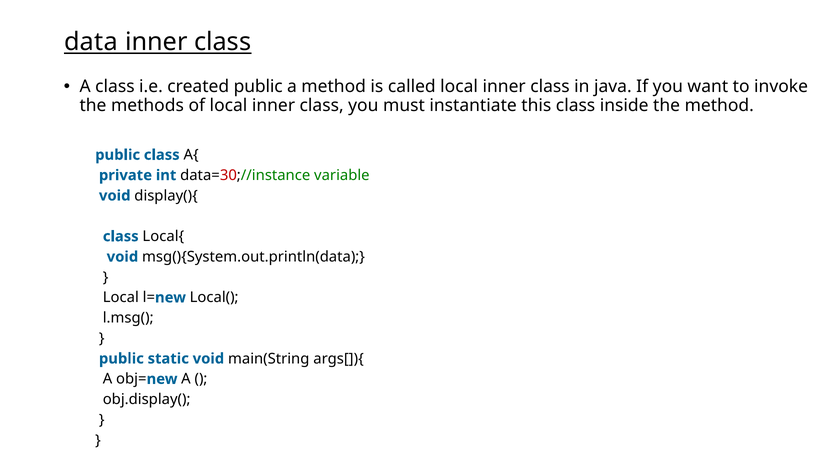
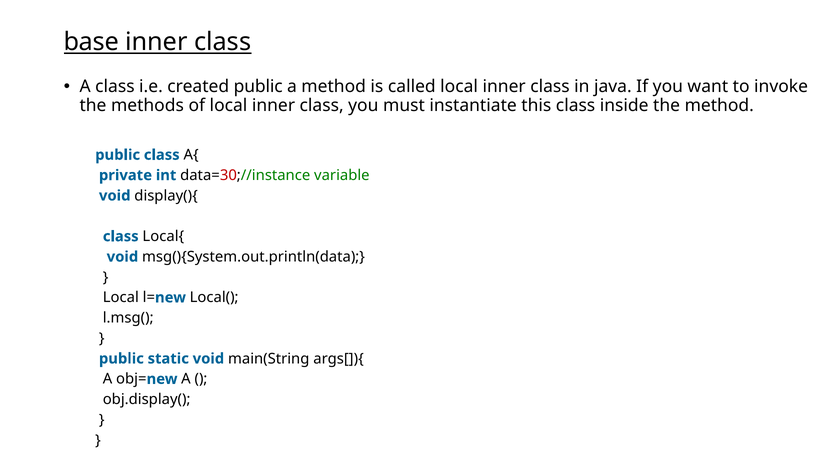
data: data -> base (91, 42)
